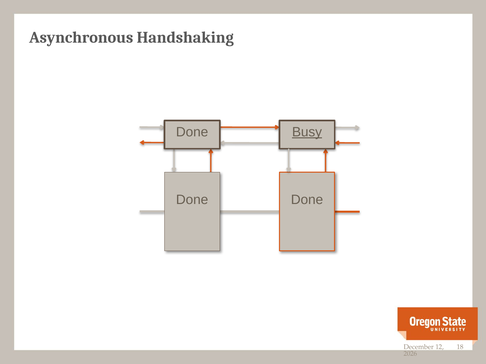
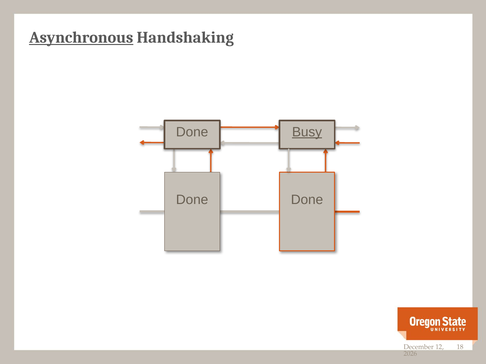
Asynchronous underline: none -> present (81, 38)
